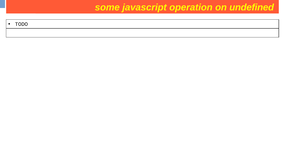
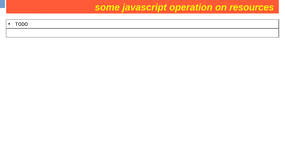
undefined: undefined -> resources (252, 7)
